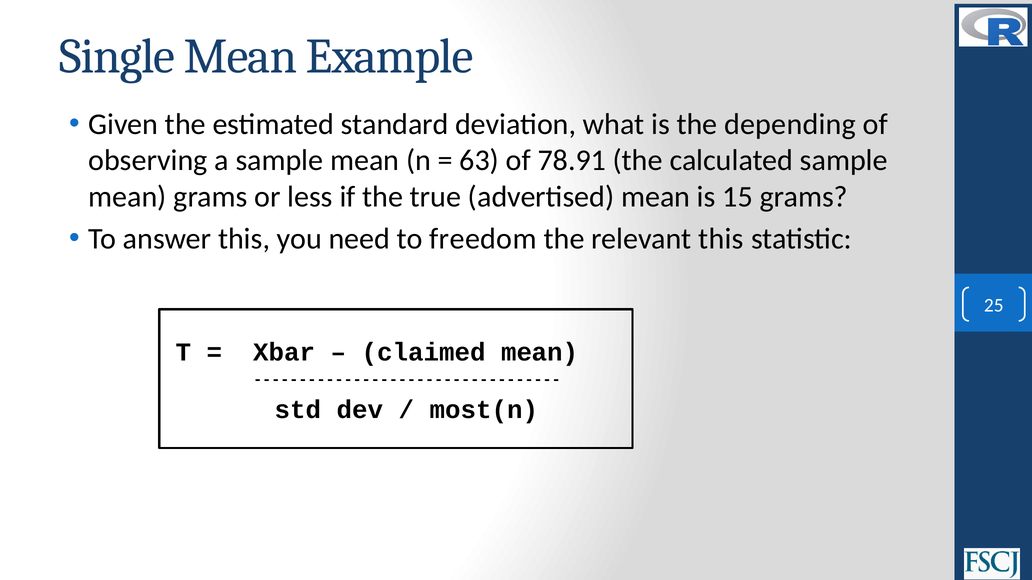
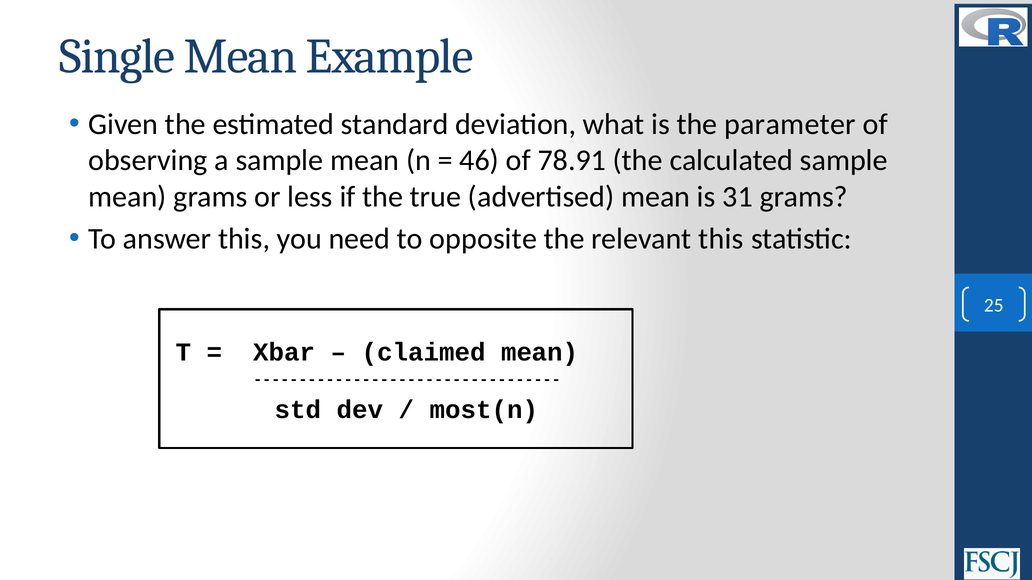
depending: depending -> parameter (790, 125)
63: 63 -> 46 (479, 161)
15: 15 -> 31 (738, 197)
freedom: freedom -> opposite (483, 239)
